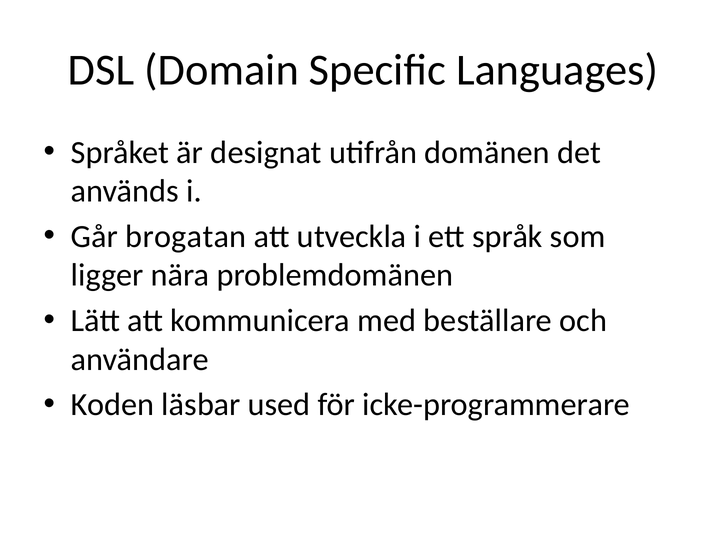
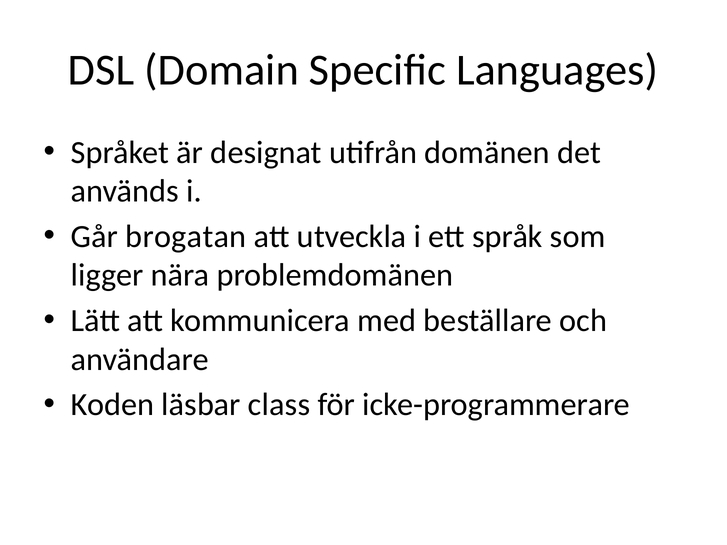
used: used -> class (279, 405)
